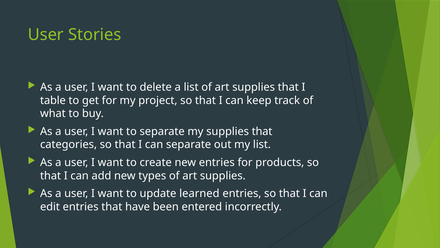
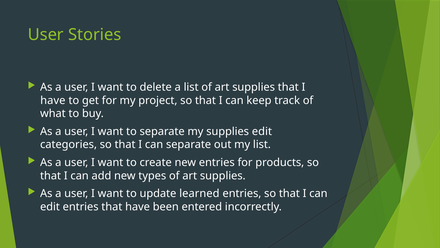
table: table -> have (53, 100)
my supplies that: that -> edit (262, 131)
